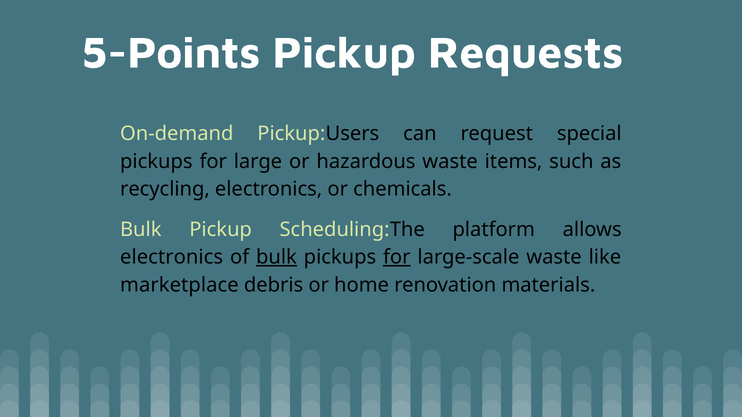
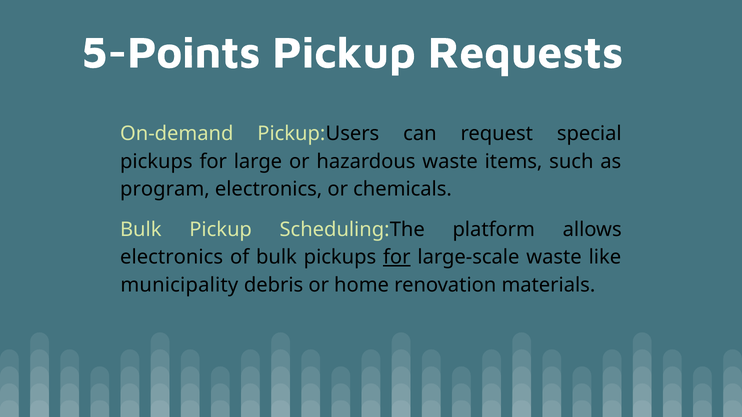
recycling: recycling -> program (165, 189)
bulk underline: present -> none (276, 257)
marketplace: marketplace -> municipality (179, 285)
